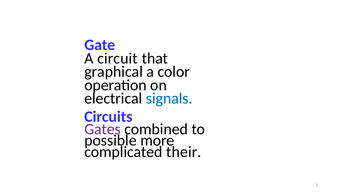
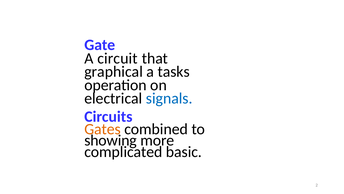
color: color -> tasks (174, 72)
Gates colour: purple -> orange (103, 129)
possible: possible -> showing (111, 140)
their: their -> basic (184, 151)
